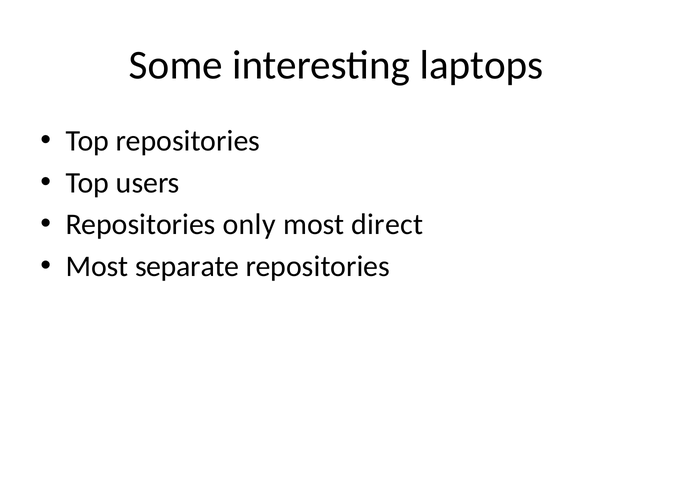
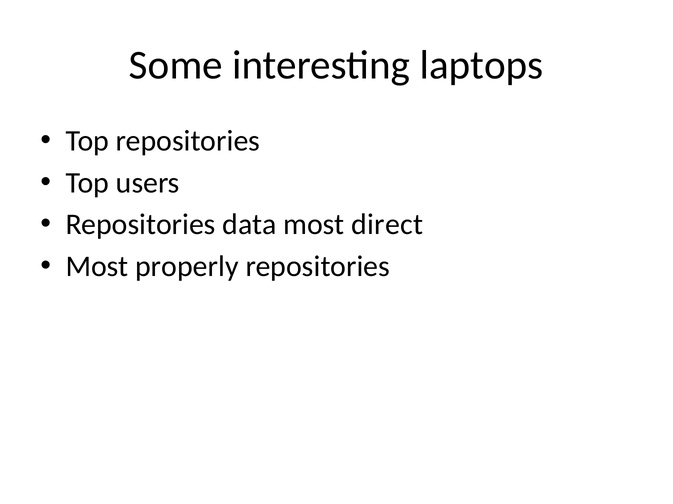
only: only -> data (249, 225)
separate: separate -> properly (187, 267)
